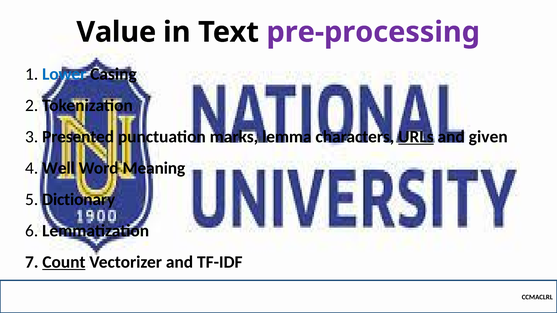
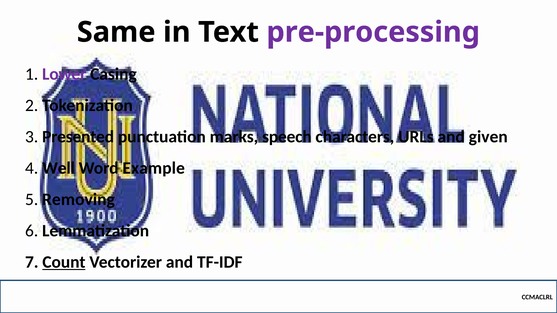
Value: Value -> Same (116, 32)
Lower colour: blue -> purple (64, 74)
lemma: lemma -> speech (287, 137)
URLs underline: present -> none (416, 137)
Meaning: Meaning -> Example (154, 168)
Dictionary: Dictionary -> Removing (79, 200)
